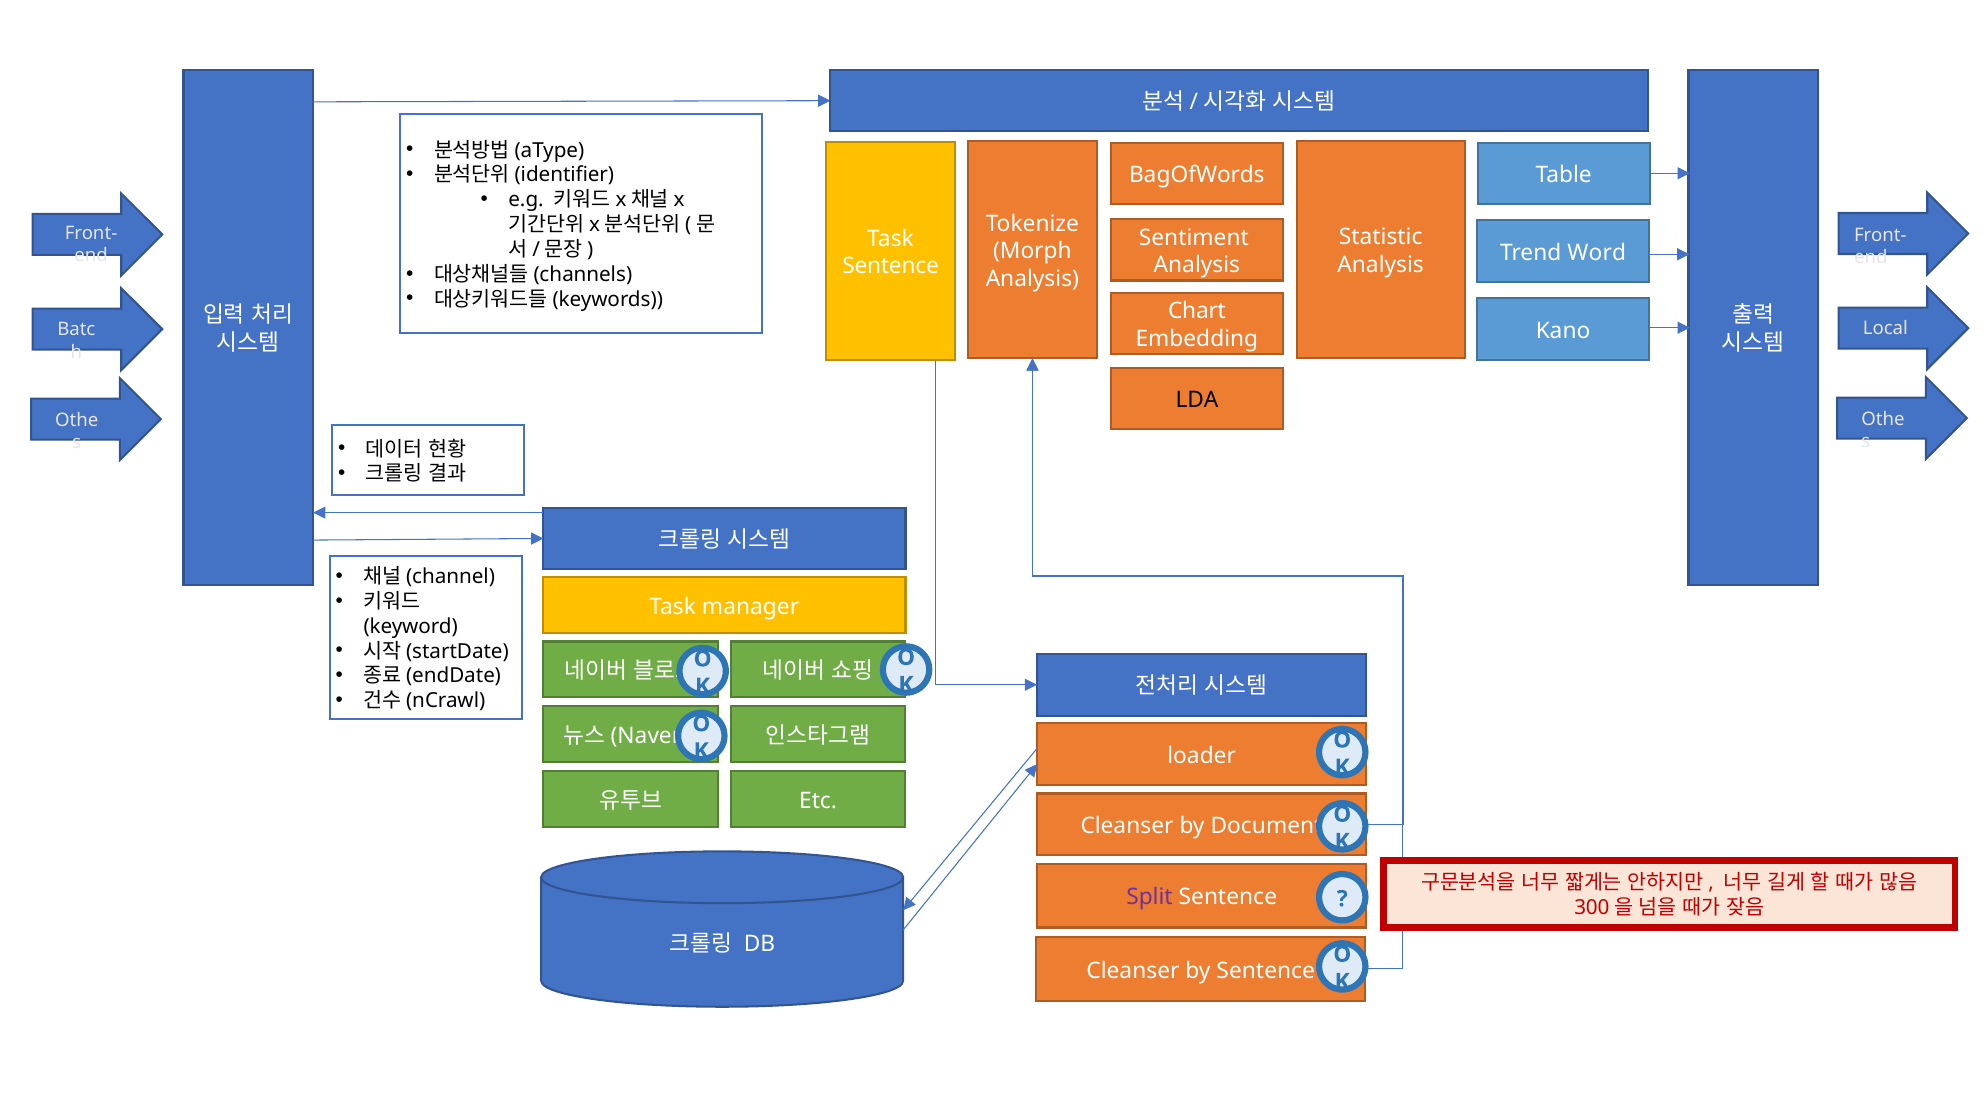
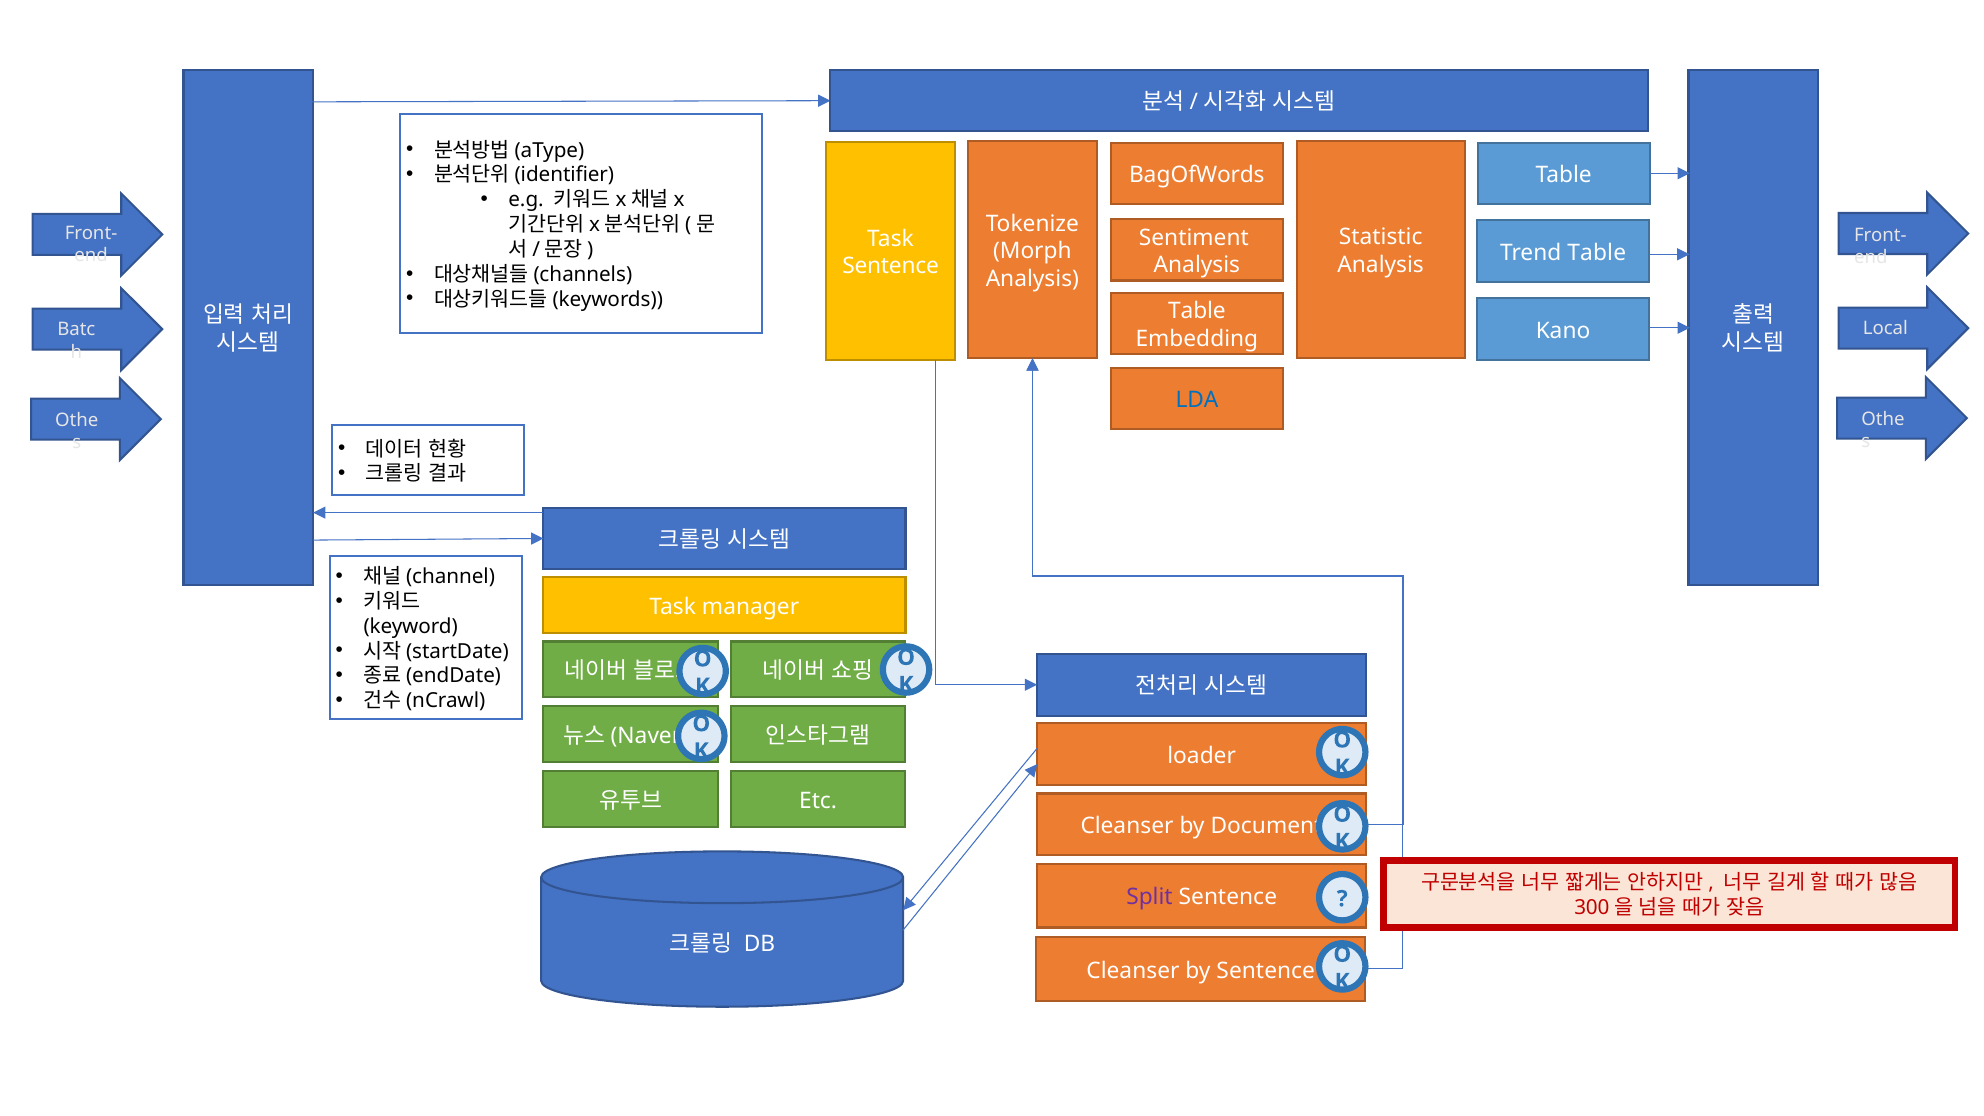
Trend Word: Word -> Table (1597, 253)
Chart: Chart -> Table (1197, 311)
LDA colour: black -> blue (1197, 400)
